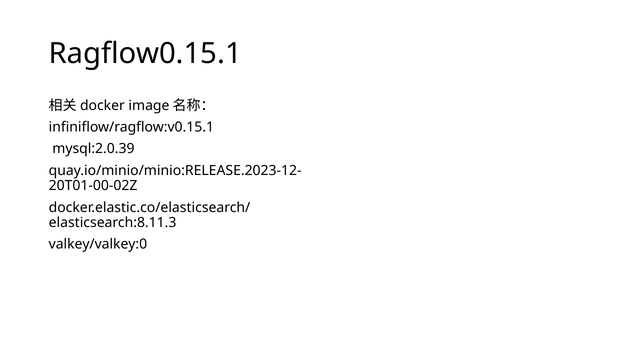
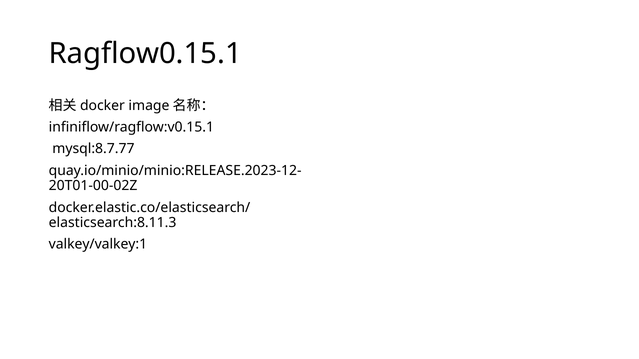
mysql:2.0.39: mysql:2.0.39 -> mysql:8.7.77 (93, 149)
valkey/valkey:0: valkey/valkey:0 -> valkey/valkey:1 (98, 244)
